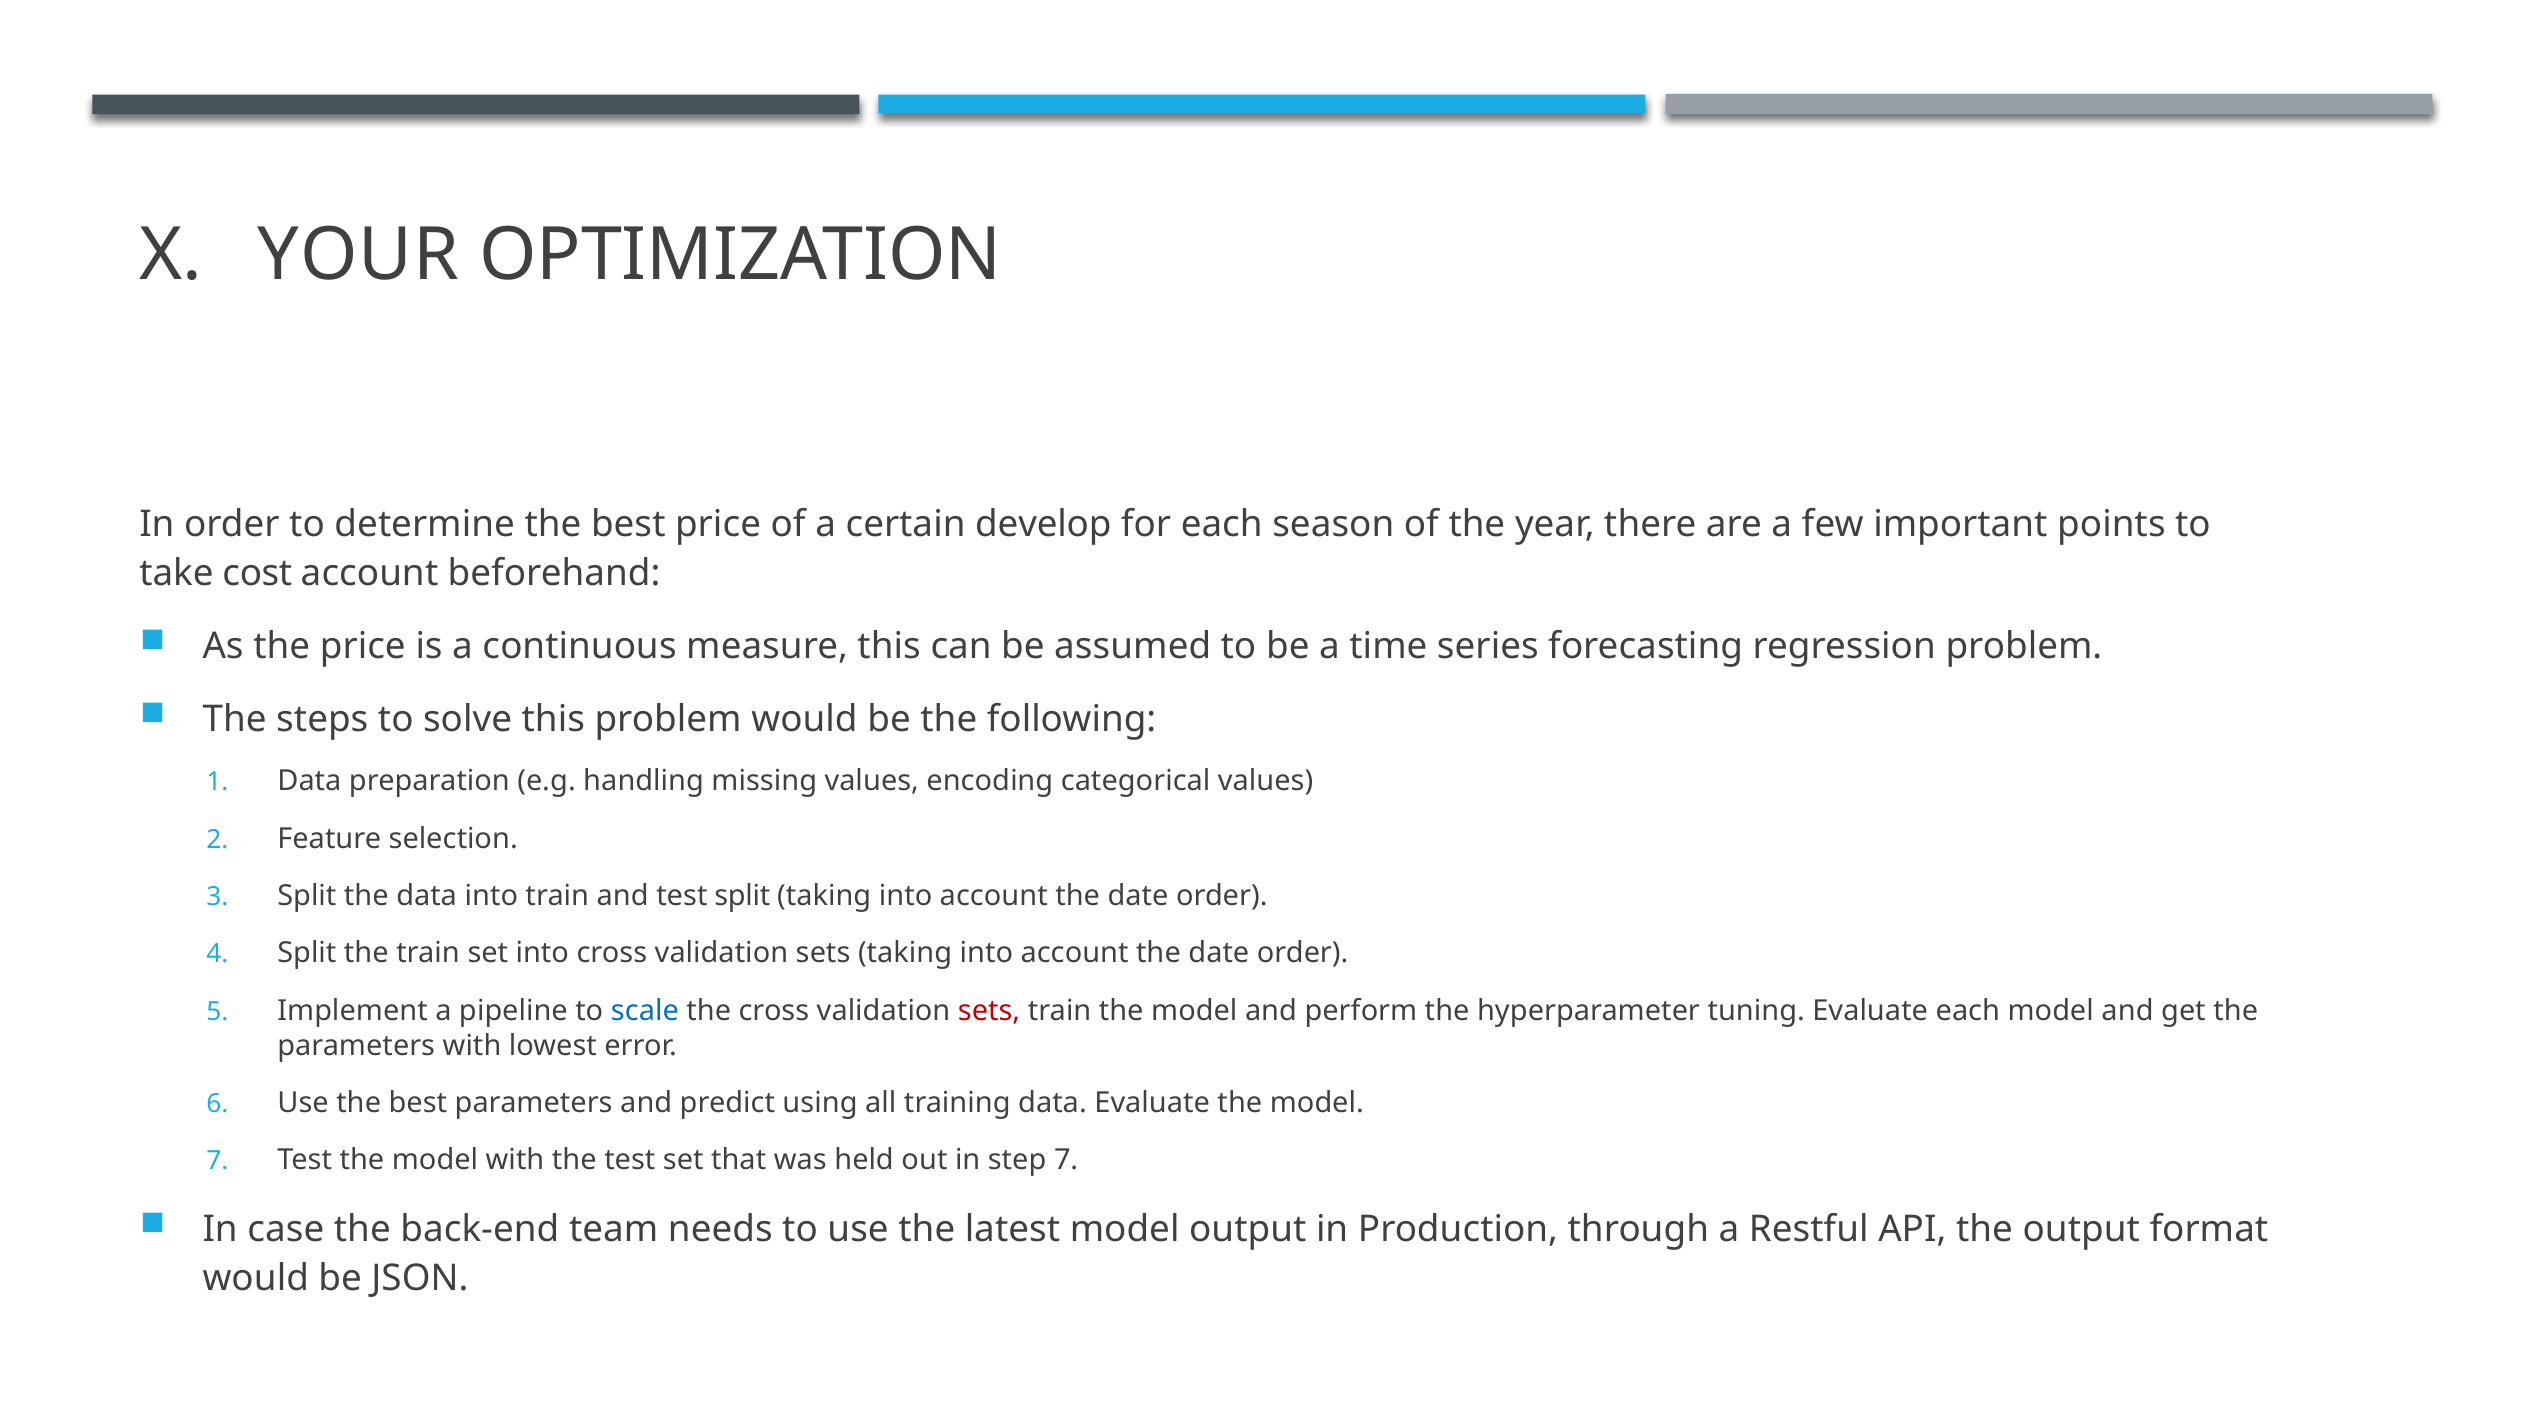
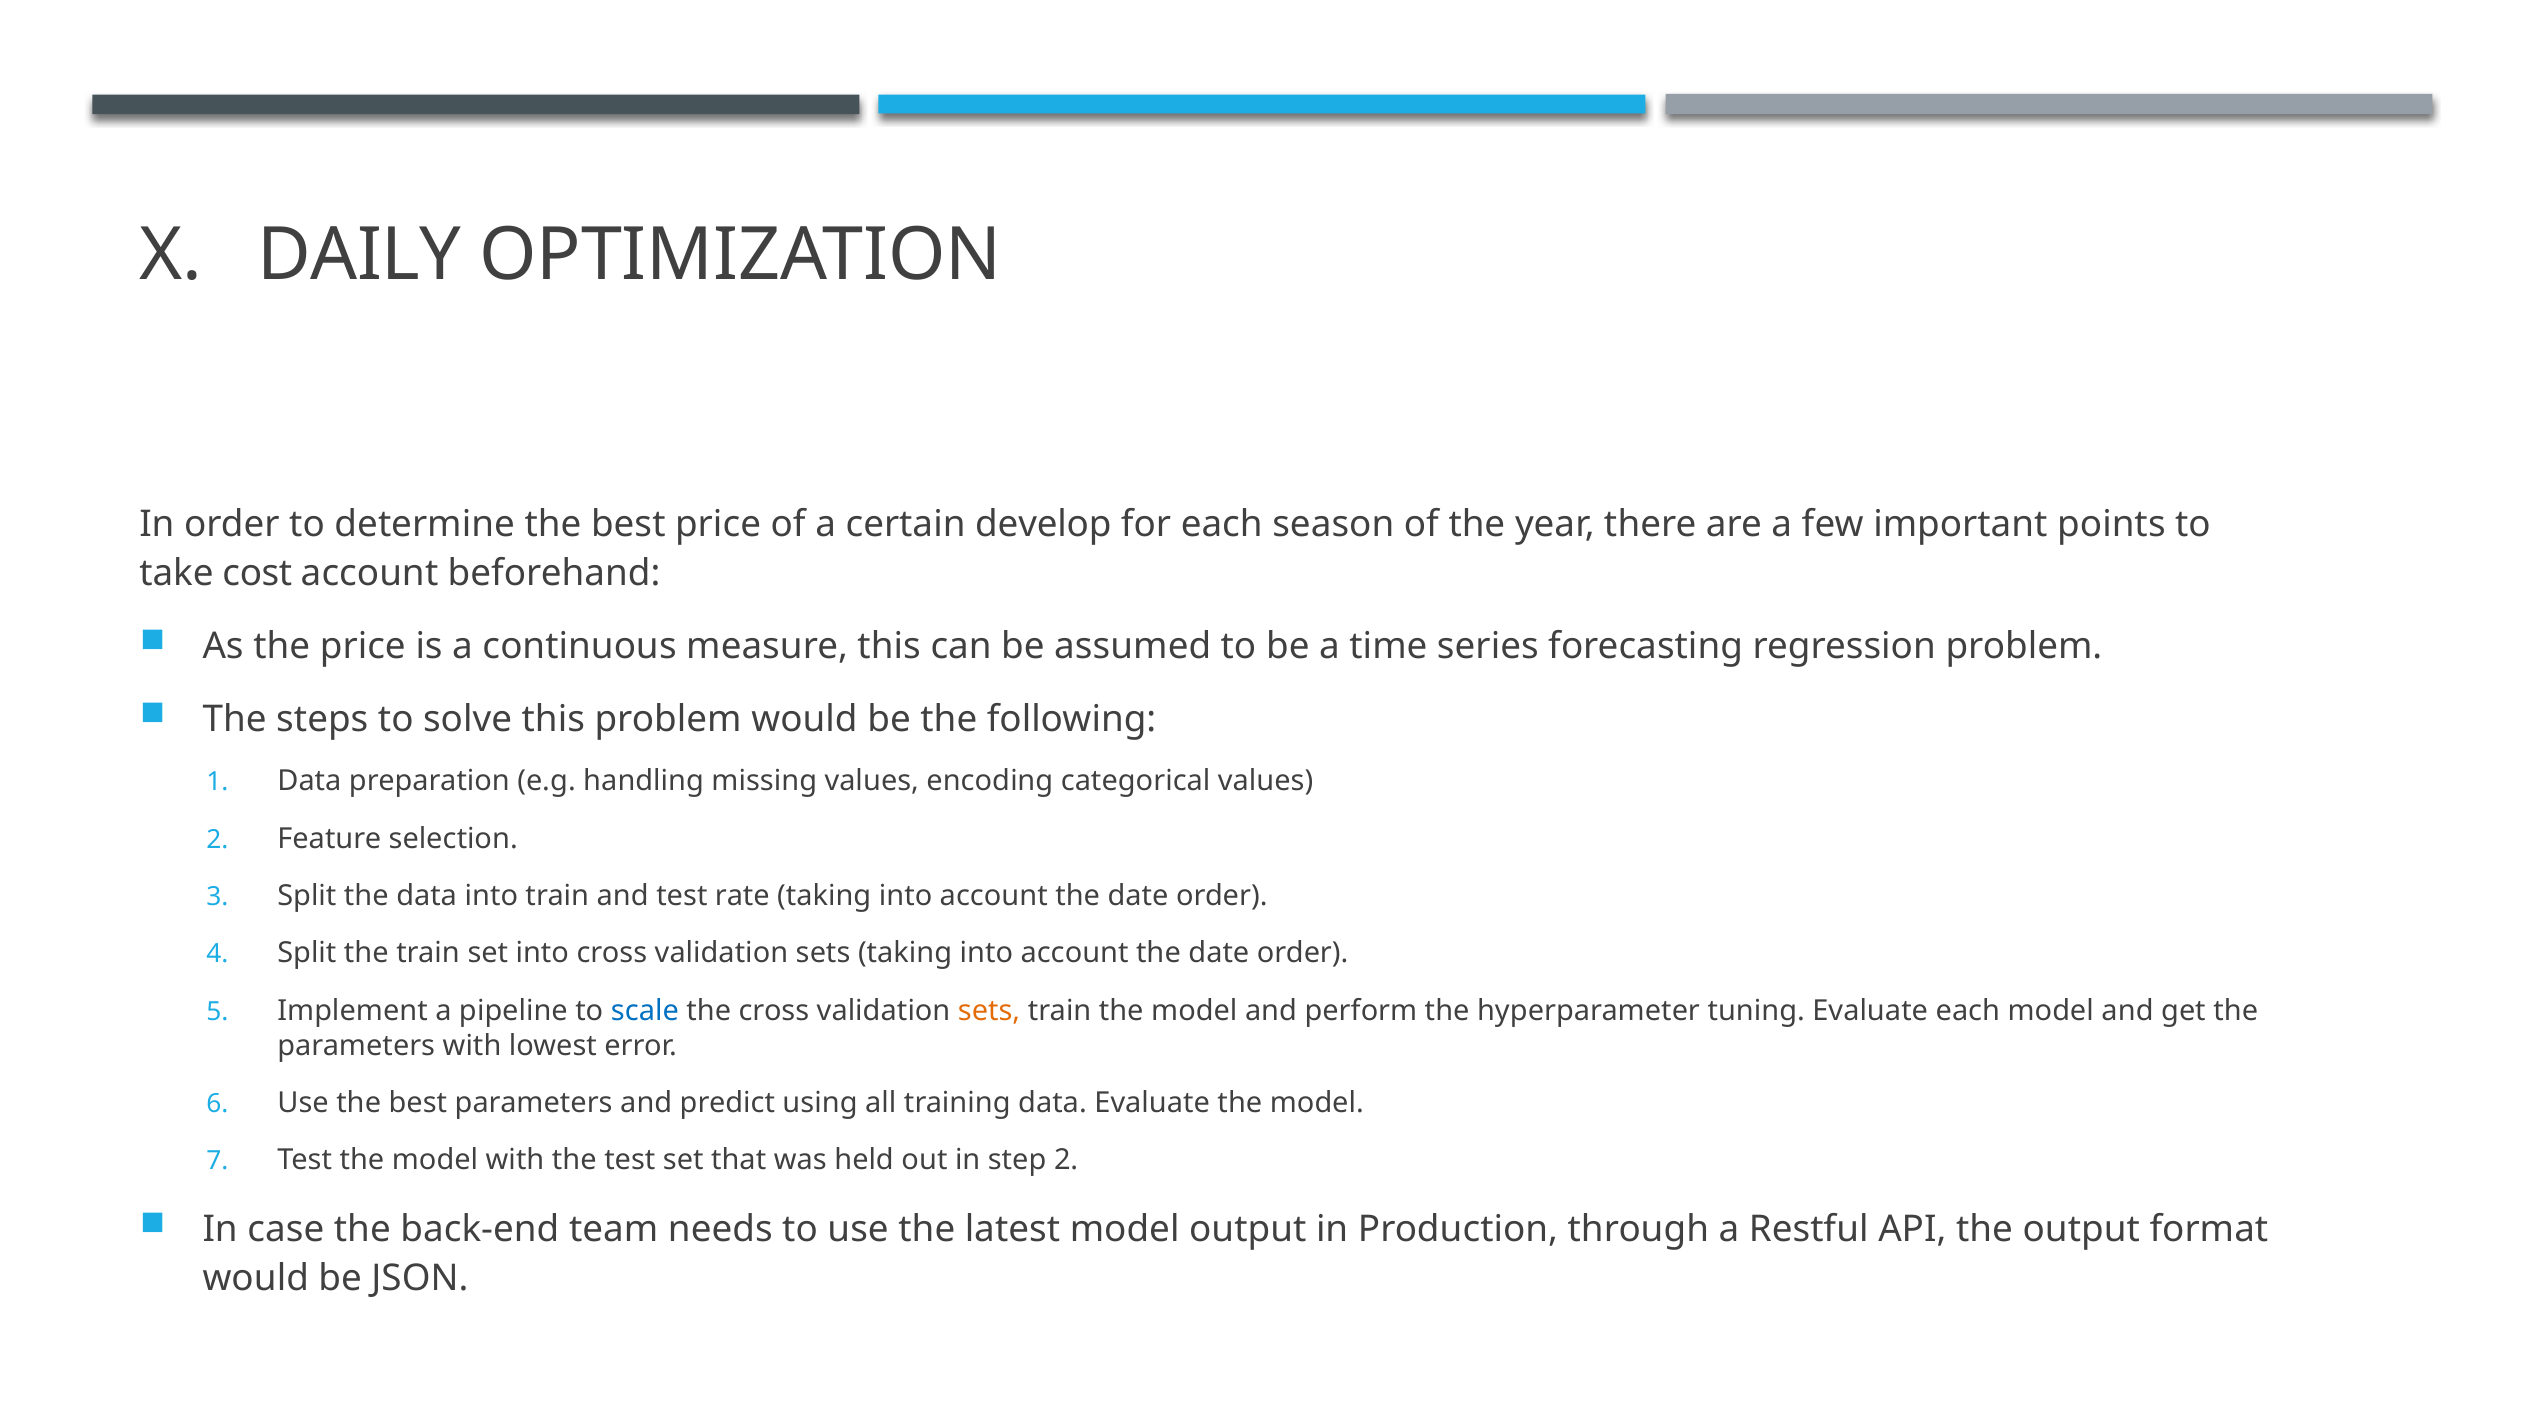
YOUR: YOUR -> DAILY (359, 255)
test split: split -> rate (742, 896)
sets colour: red -> orange (989, 1011)
step 7: 7 -> 2 (1066, 1161)
